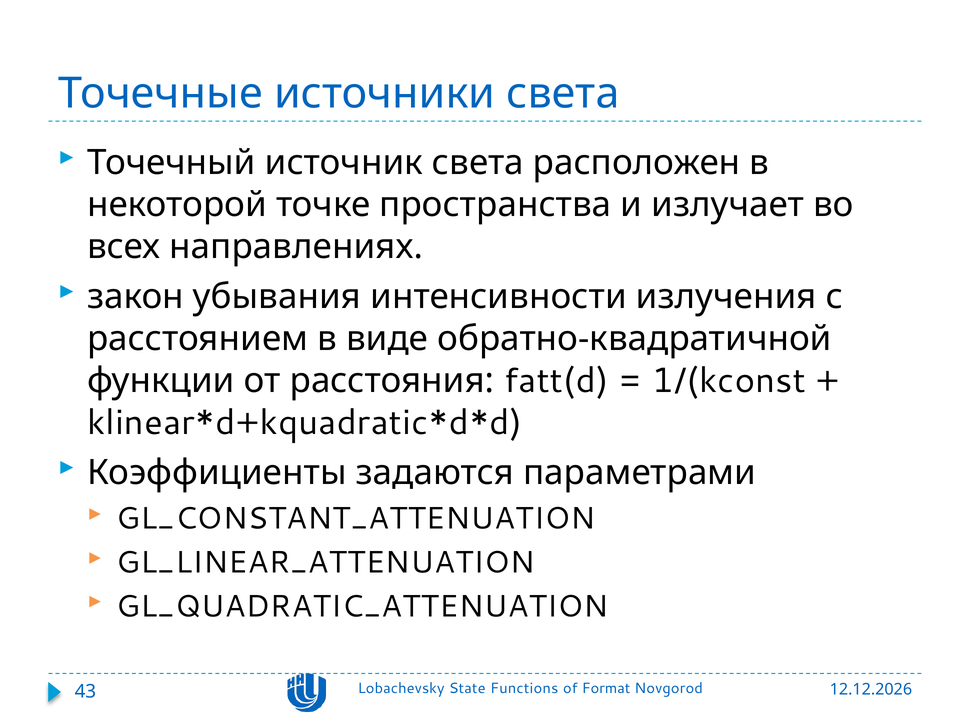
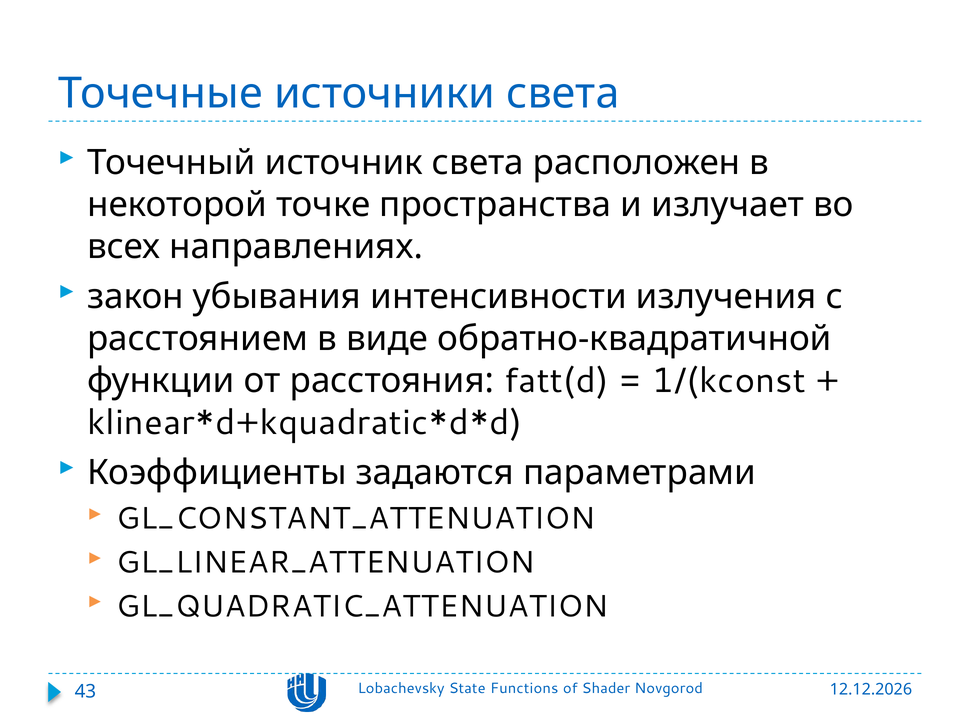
Format: Format -> Shader (606, 689)
